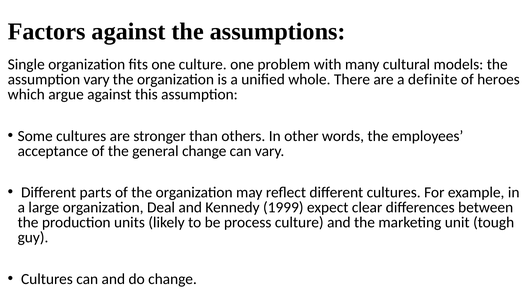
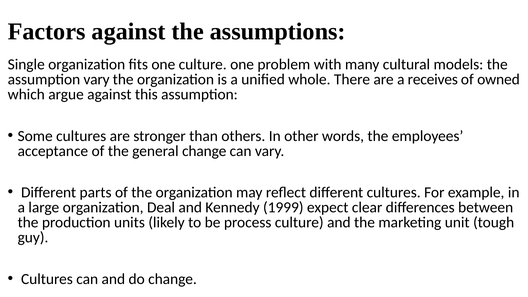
definite: definite -> receives (433, 80)
heroes: heroes -> owned (498, 80)
